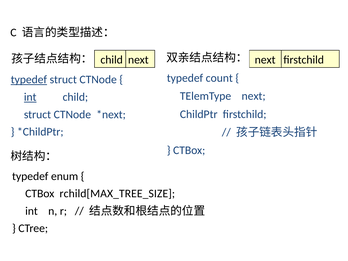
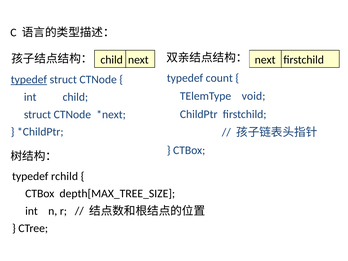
TElemType next: next -> void (254, 96)
int underline: present -> none (30, 97)
enum: enum -> rchild (65, 176)
rchild[MAX_TREE_SIZE: rchild[MAX_TREE_SIZE -> depth[MAX_TREE_SIZE (117, 194)
